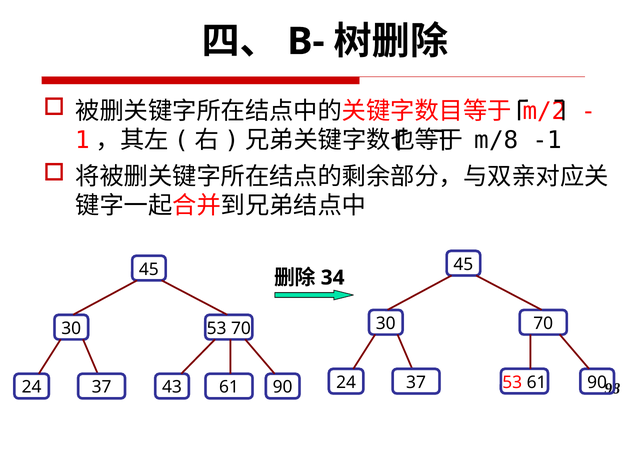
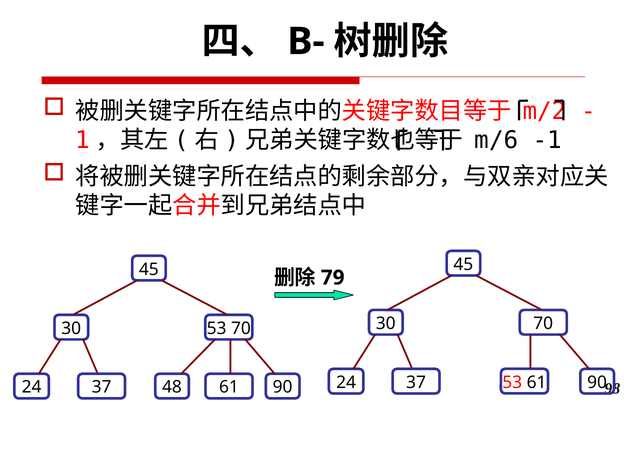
m/8: m/8 -> m/6 (496, 140)
34: 34 -> 79 (333, 278)
43: 43 -> 48 (172, 387)
